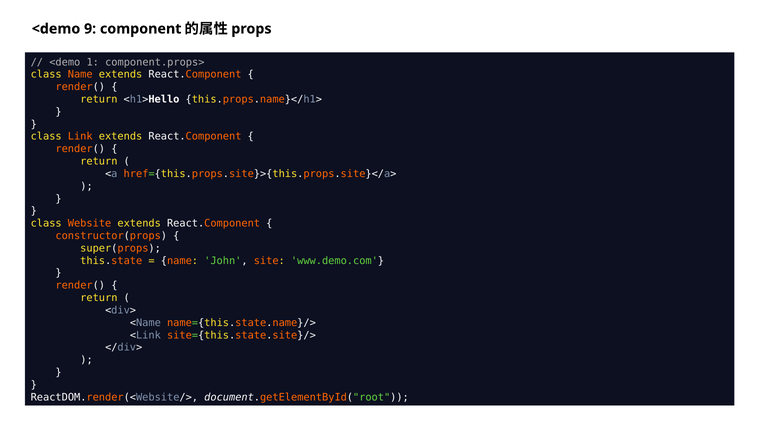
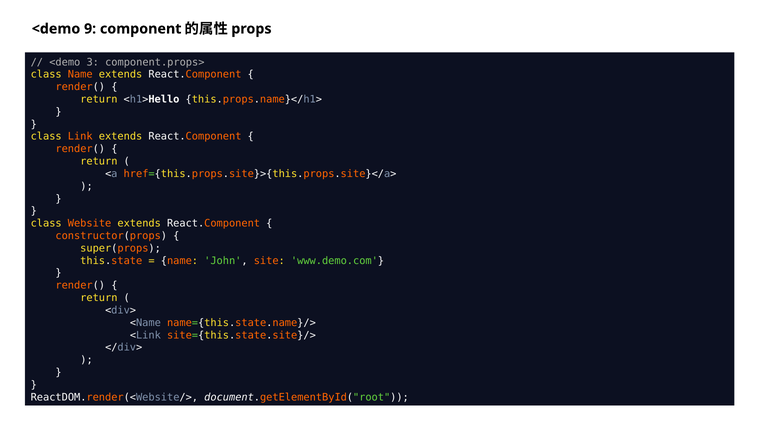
1: 1 -> 3 (93, 62)
